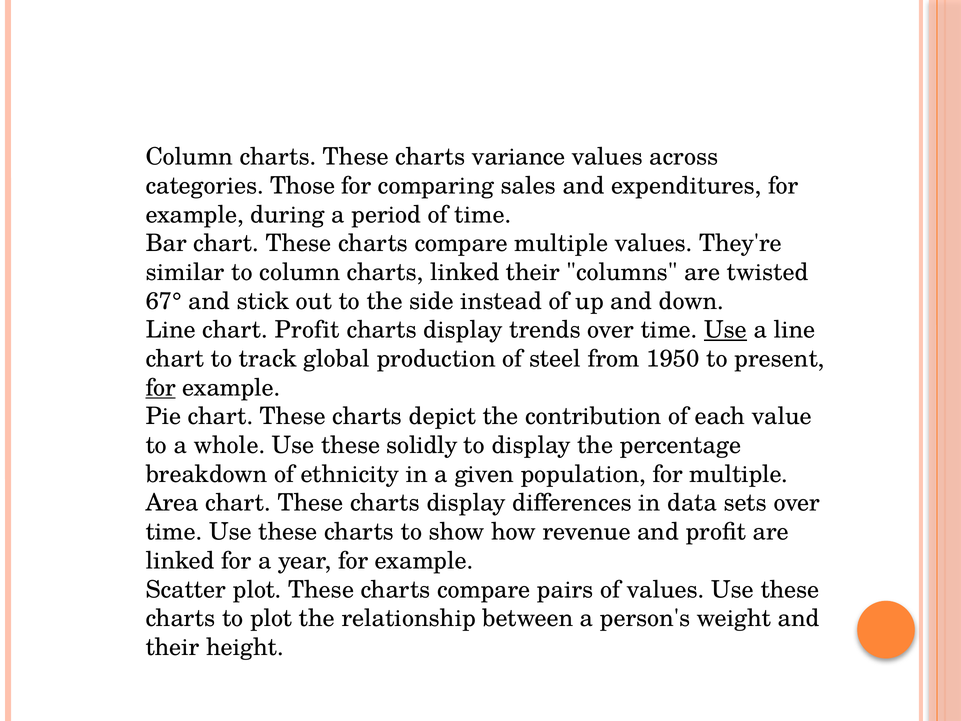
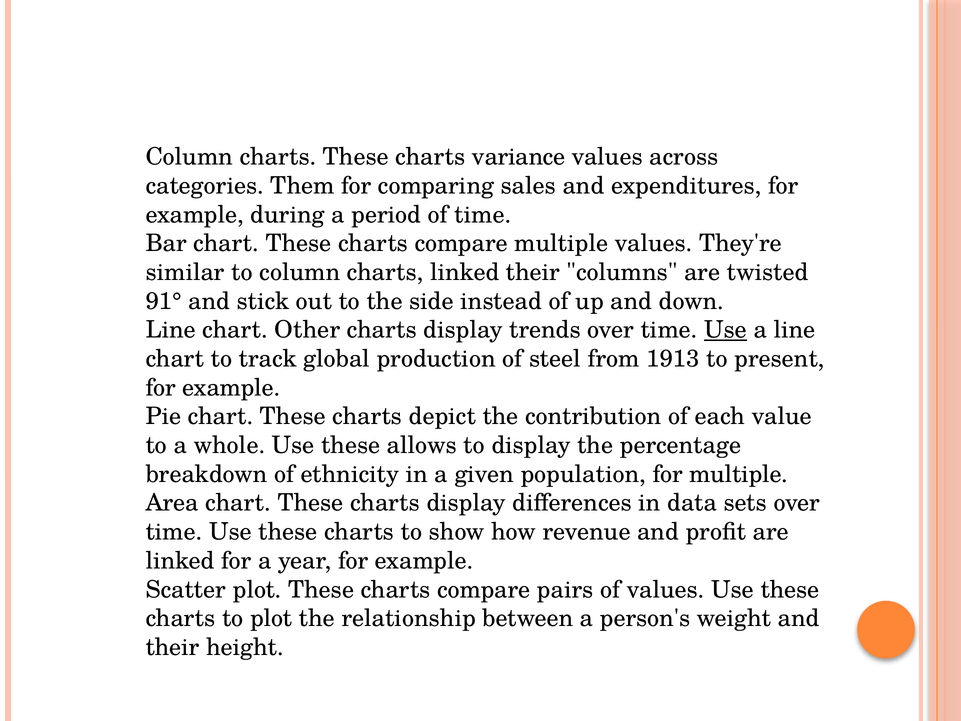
Those: Those -> Them (303, 186)
67°: 67° -> 91° (164, 301)
chart Profit: Profit -> Other (307, 330)
1950: 1950 -> 1913 (673, 359)
for underline: present -> none (161, 388)
solidly: solidly -> allows (422, 445)
